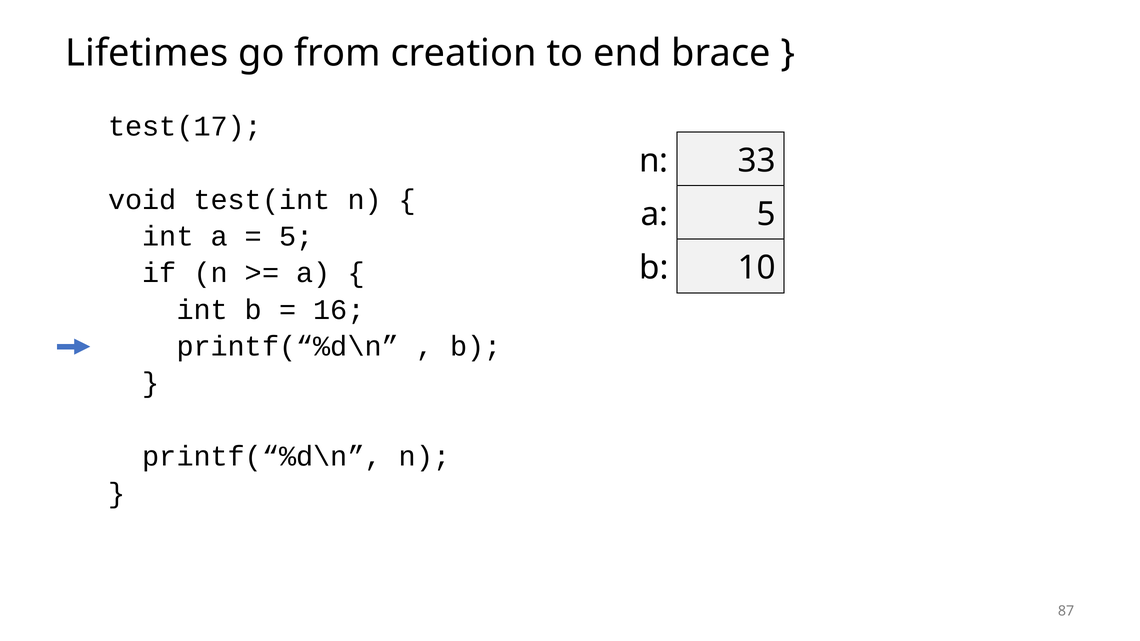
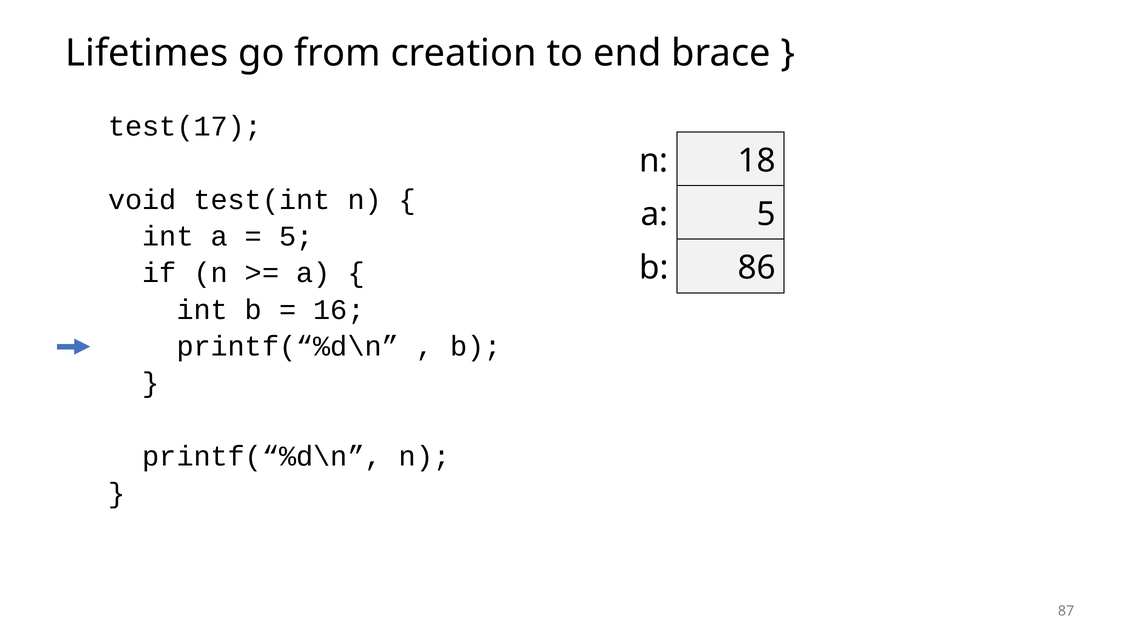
33: 33 -> 18 (757, 161)
10: 10 -> 86 (757, 268)
